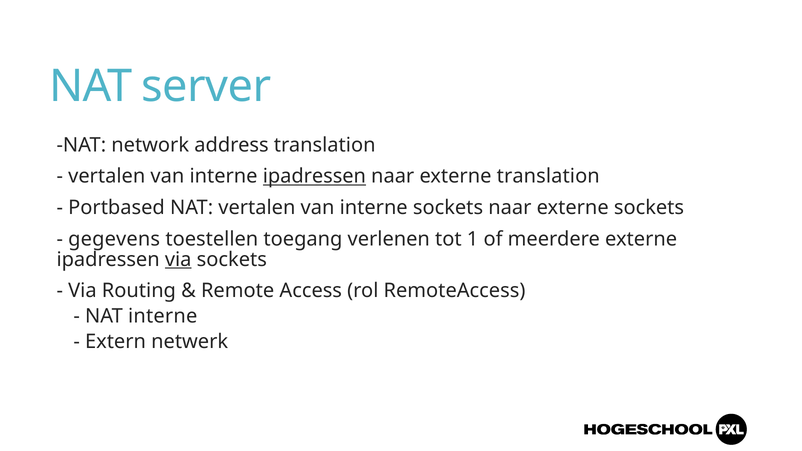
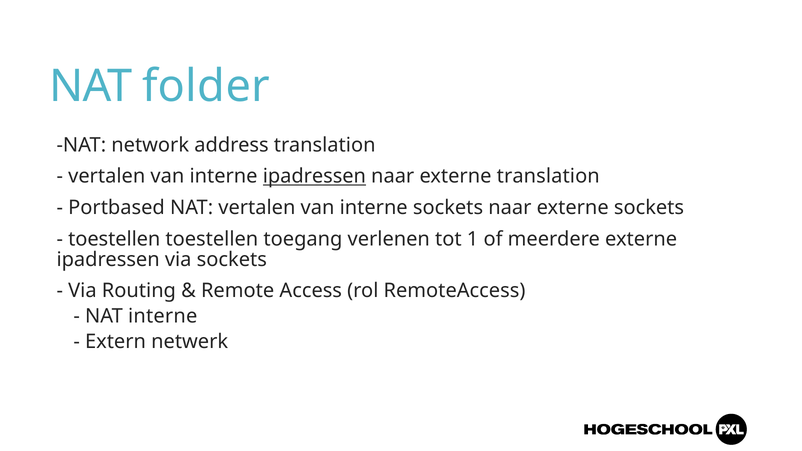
server: server -> folder (206, 86)
gegevens: gegevens -> toestellen (114, 239)
via underline: present -> none (178, 260)
